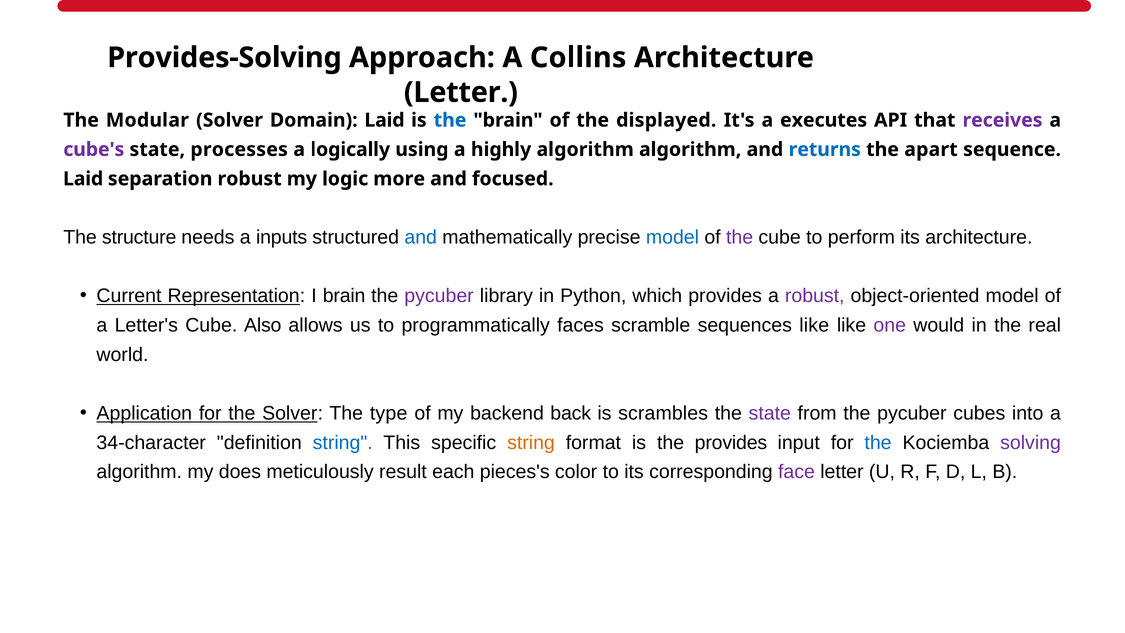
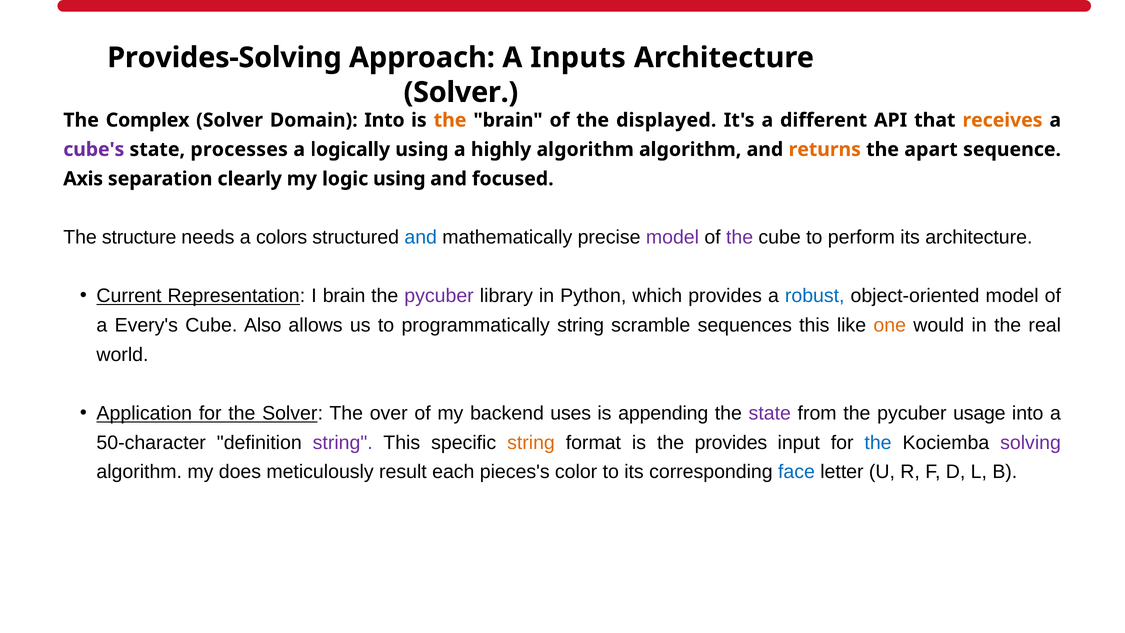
Collins: Collins -> Inputs (578, 58)
Letter: Letter -> Solver (461, 92)
Modular: Modular -> Complex (148, 120)
Domain Laid: Laid -> Into (384, 120)
the colour: blue -> orange (450, 120)
executes: executes -> different (824, 120)
receives colour: purple -> orange (1002, 120)
returns colour: blue -> orange (825, 149)
Laid: Laid -> Axis (83, 179)
separation robust: robust -> clearly (250, 179)
logic more: more -> using (399, 179)
inputs: inputs -> colors (282, 237)
model colour: blue -> purple (672, 237)
robust colour: purple -> blue (815, 296)
Letter's: Letter's -> Every's (146, 325)
programmatically faces: faces -> string (581, 325)
sequences like: like -> this (814, 325)
one colour: purple -> orange (890, 325)
type: type -> over (389, 413)
back: back -> uses (571, 413)
scrambles: scrambles -> appending (663, 413)
cubes: cubes -> usage (979, 413)
34-character: 34-character -> 50-character (151, 442)
string colour: blue -> purple (343, 442)
face colour: purple -> blue (796, 472)
